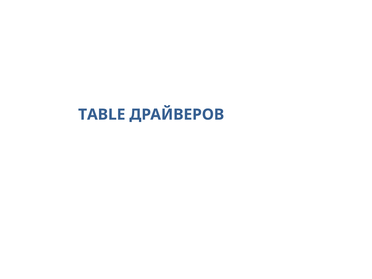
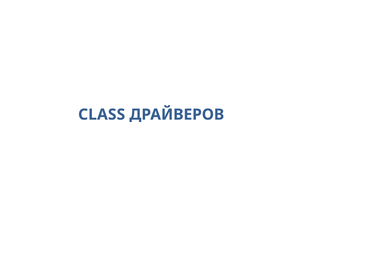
TABLE: TABLE -> CLASS (102, 115)
